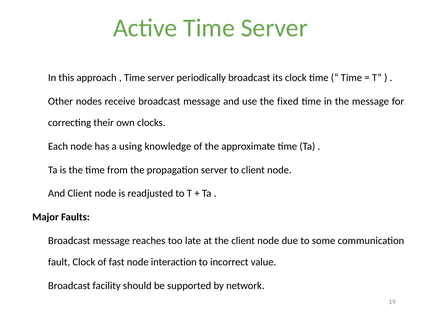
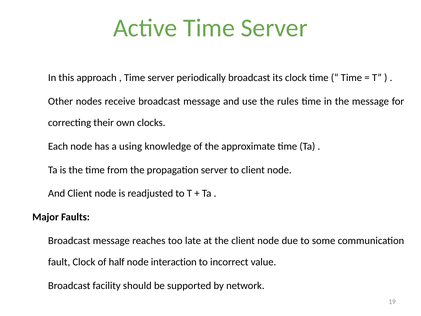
fixed: fixed -> rules (288, 101)
fast: fast -> half (117, 262)
